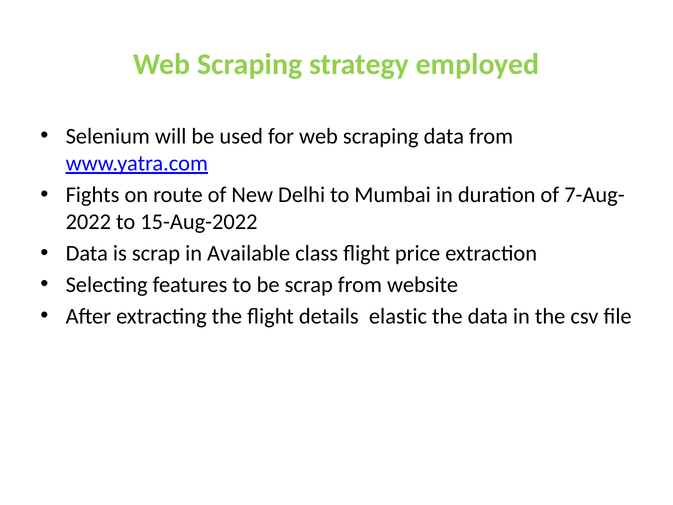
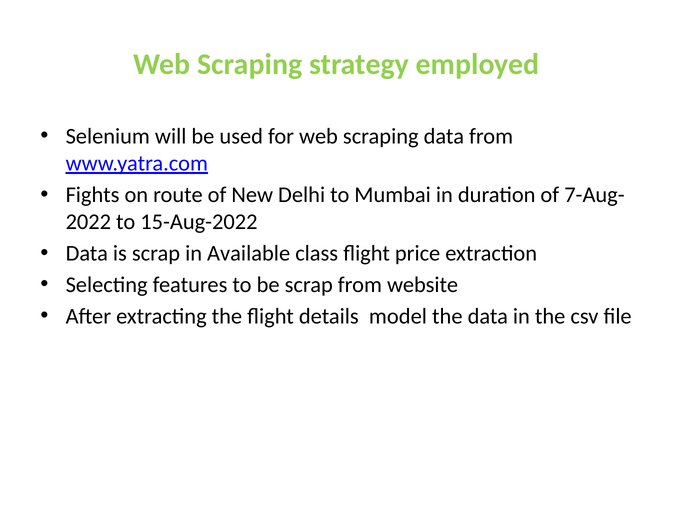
elastic: elastic -> model (398, 316)
